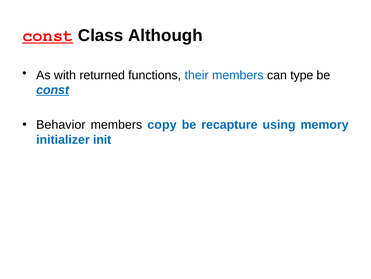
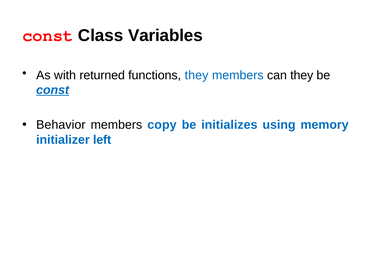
const underline: present -> none (48, 36)
Although: Although -> Variables (165, 36)
functions their: their -> they (197, 75)
can type: type -> they (302, 75)
recapture: recapture -> initializes (229, 125)
init: init -> left (102, 139)
